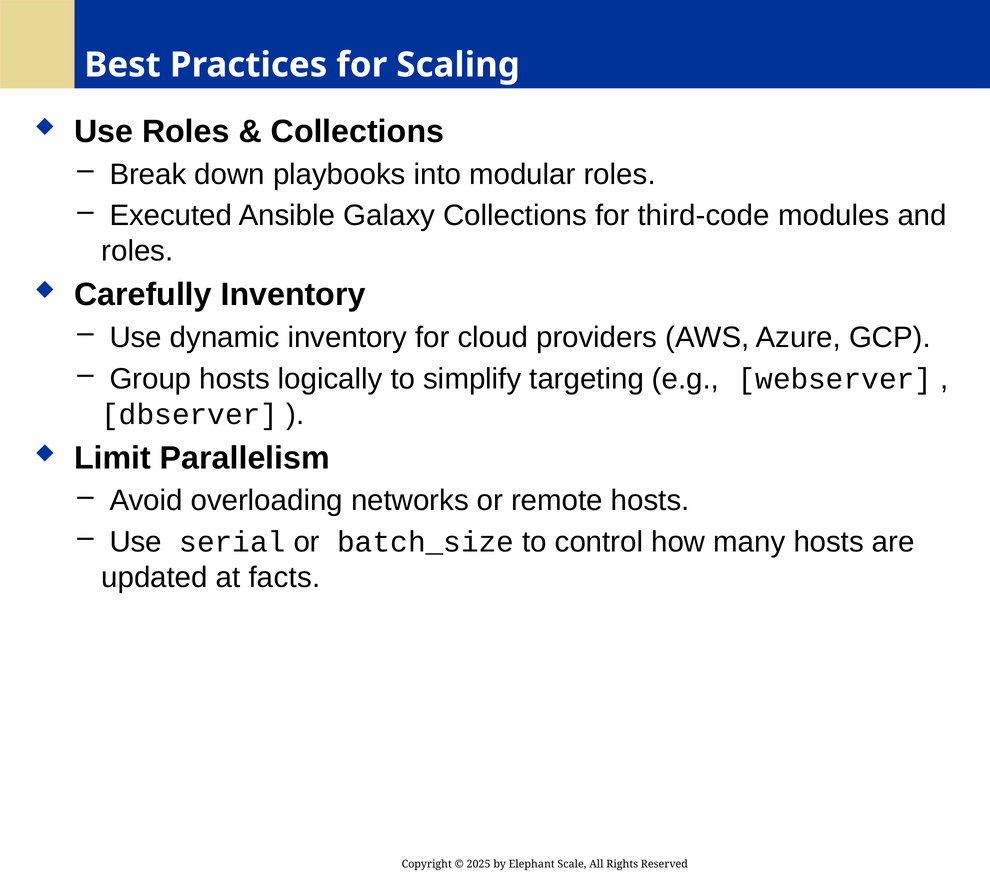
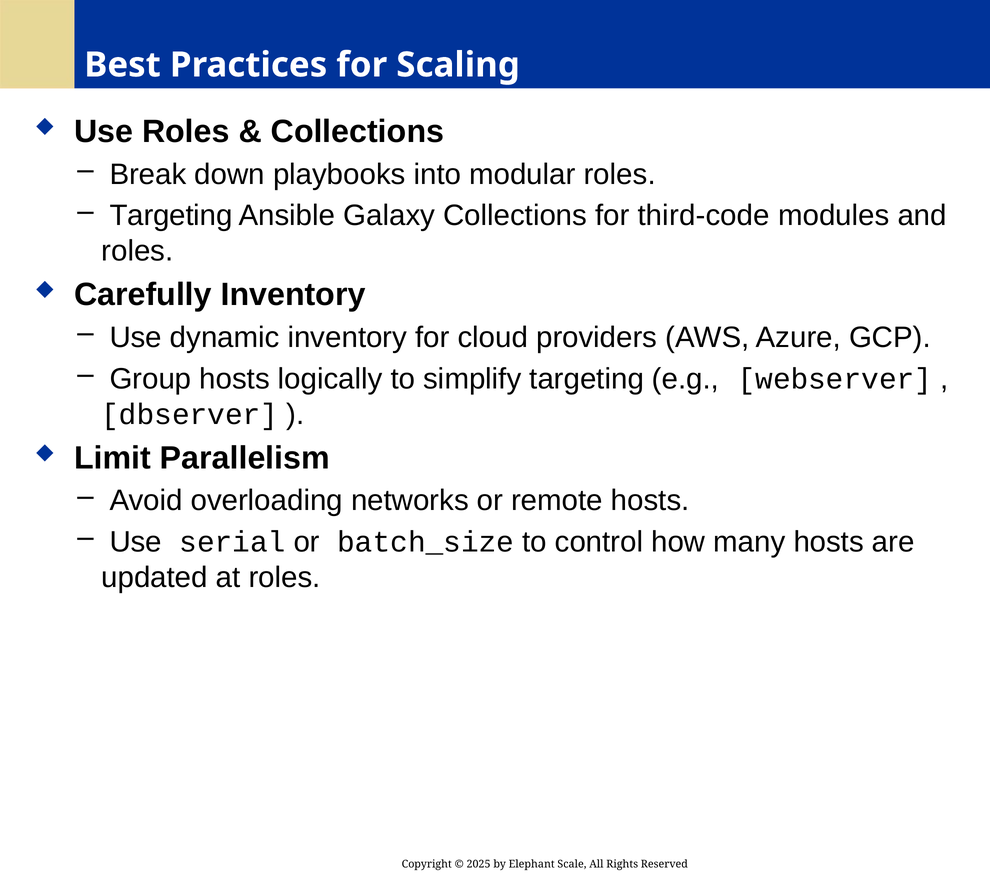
Executed: Executed -> Targeting (171, 216)
at facts: facts -> roles (285, 577)
